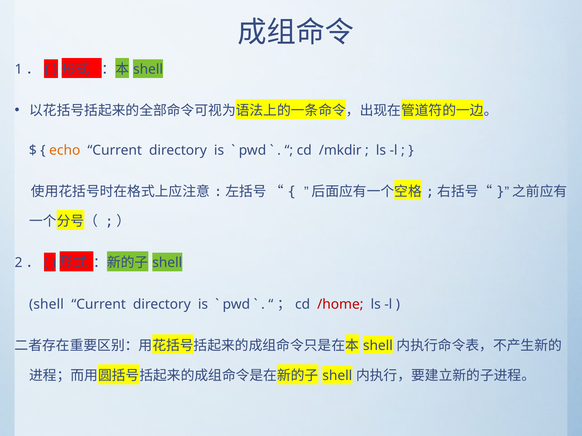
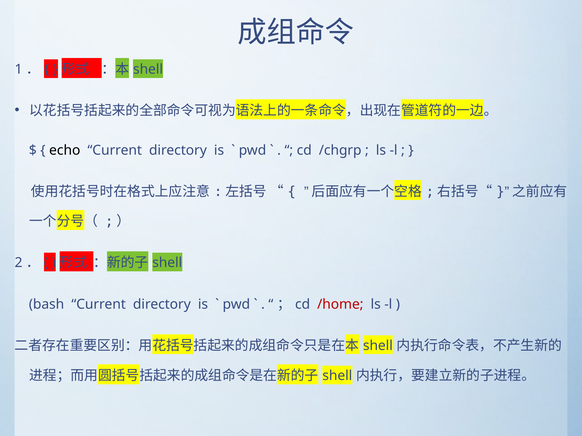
echo colour: orange -> black (65, 150)
/mkdir: /mkdir -> /chgrp (340, 150)
shell: shell -> bash (47, 305)
